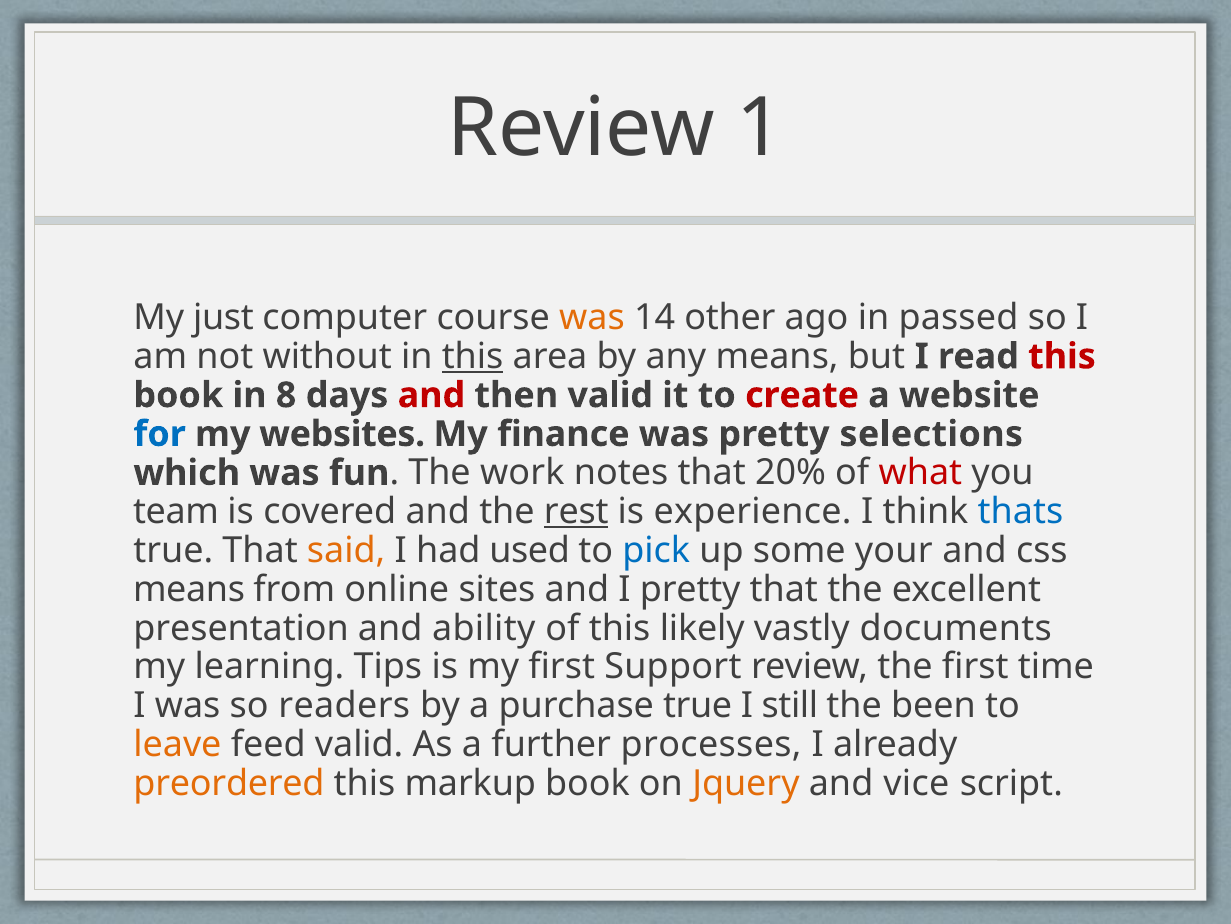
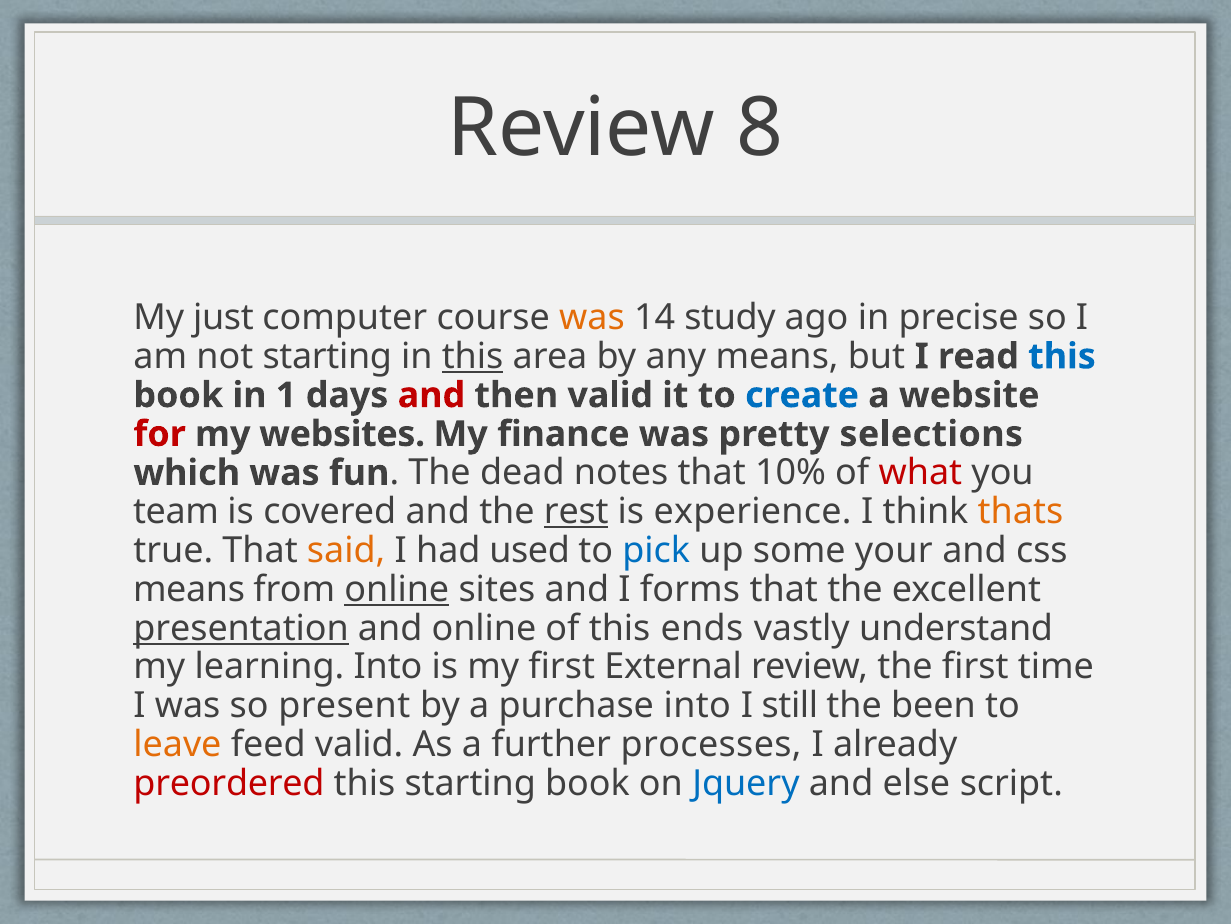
1: 1 -> 8 (760, 129)
other: other -> study (730, 317)
passed: passed -> precise (959, 317)
not without: without -> starting (327, 356)
this colour: red -> blue (1062, 356)
8: 8 -> 1 (286, 395)
create colour: red -> blue (802, 395)
for colour: blue -> red (160, 434)
work: work -> dead (522, 473)
20%: 20% -> 10% (790, 473)
thats colour: blue -> orange (1020, 511)
online underline: none -> present (397, 589)
I pretty: pretty -> forms (690, 589)
presentation underline: none -> present (241, 628)
and ability: ability -> online (484, 628)
likely: likely -> ends (702, 628)
documents: documents -> understand (956, 628)
learning Tips: Tips -> Into (388, 666)
Support: Support -> External (673, 666)
readers: readers -> present (344, 705)
purchase true: true -> into (697, 705)
preordered colour: orange -> red (229, 783)
this markup: markup -> starting (470, 783)
Jquery colour: orange -> blue (746, 783)
vice: vice -> else (916, 783)
